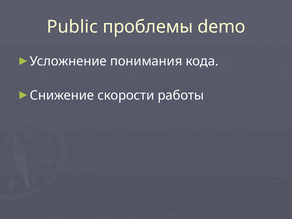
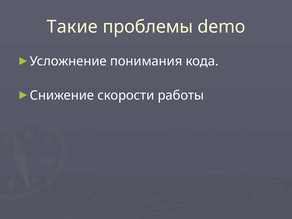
Public: Public -> Такие (72, 27)
